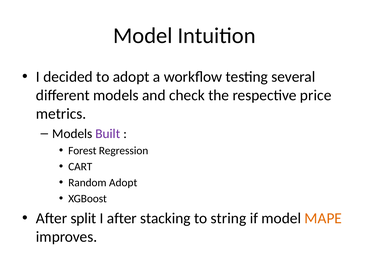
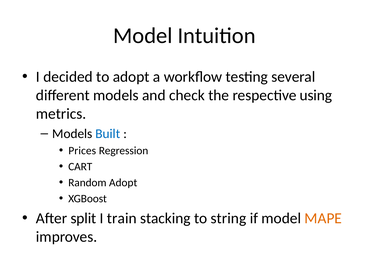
price: price -> using (316, 95)
Built colour: purple -> blue (108, 134)
Forest: Forest -> Prices (82, 151)
I after: after -> train (122, 218)
